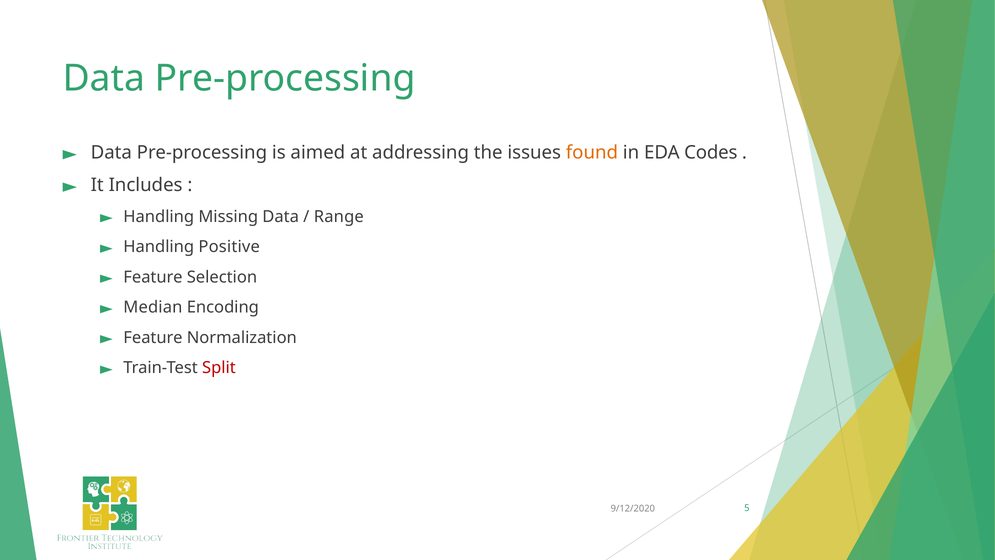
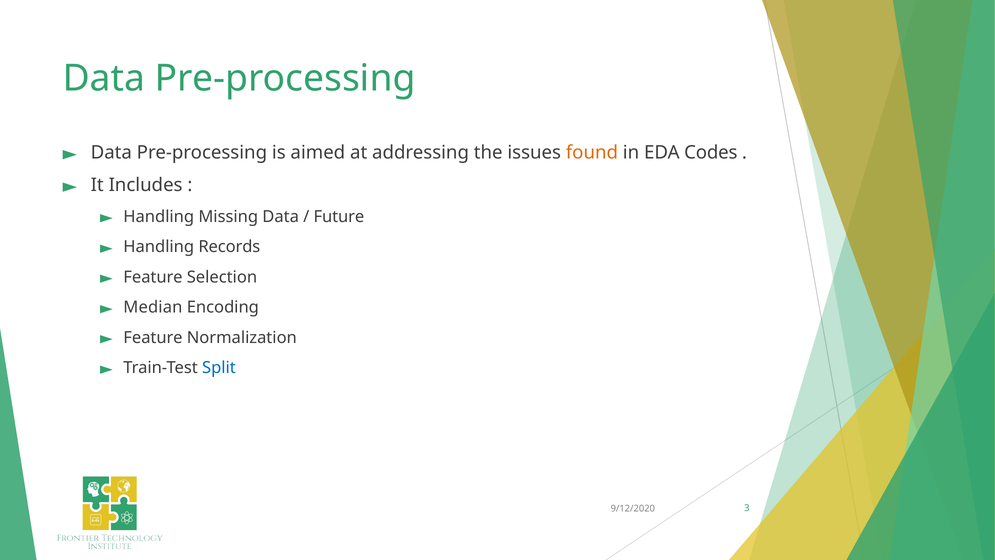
Range: Range -> Future (339, 216)
Positive: Positive -> Records (229, 247)
Split colour: red -> blue (219, 368)
5: 5 -> 3 (747, 508)
